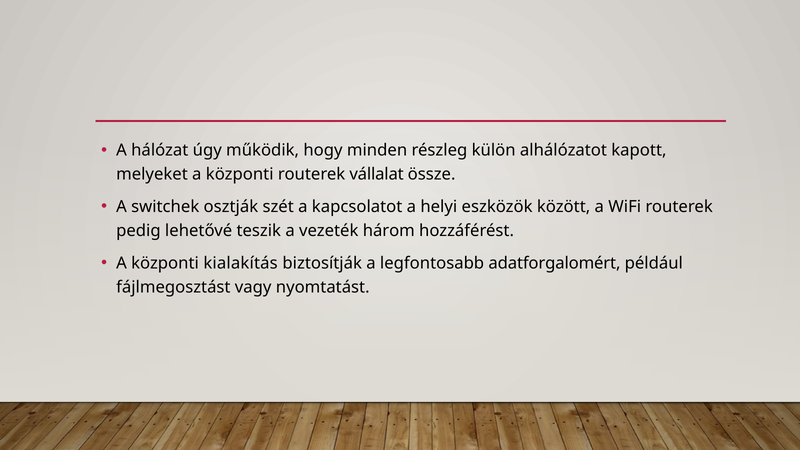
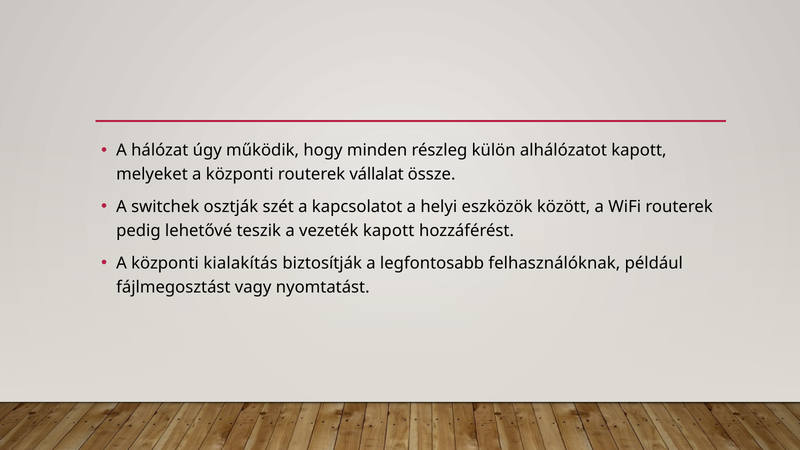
vezeték három: három -> kapott (389, 231)
adatforgalomért: adatforgalomért -> felhasználóknak (554, 263)
